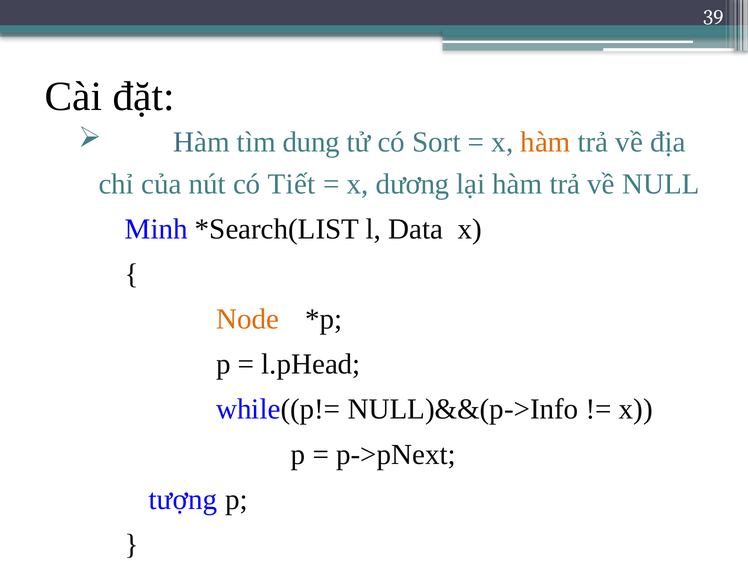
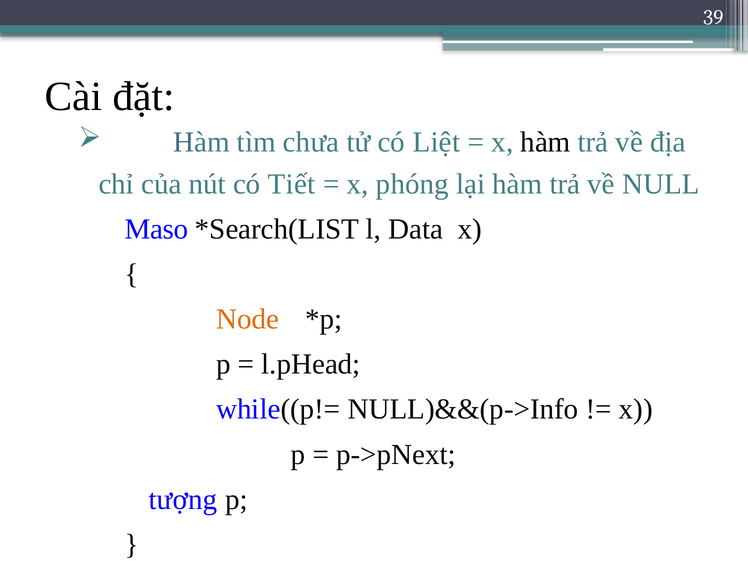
dung: dung -> chưa (311, 142)
Sort: Sort -> Liệt (436, 142)
hàm colour: orange -> black (545, 142)
dương: dương -> phóng (412, 184)
Minh: Minh -> Maso (156, 229)
